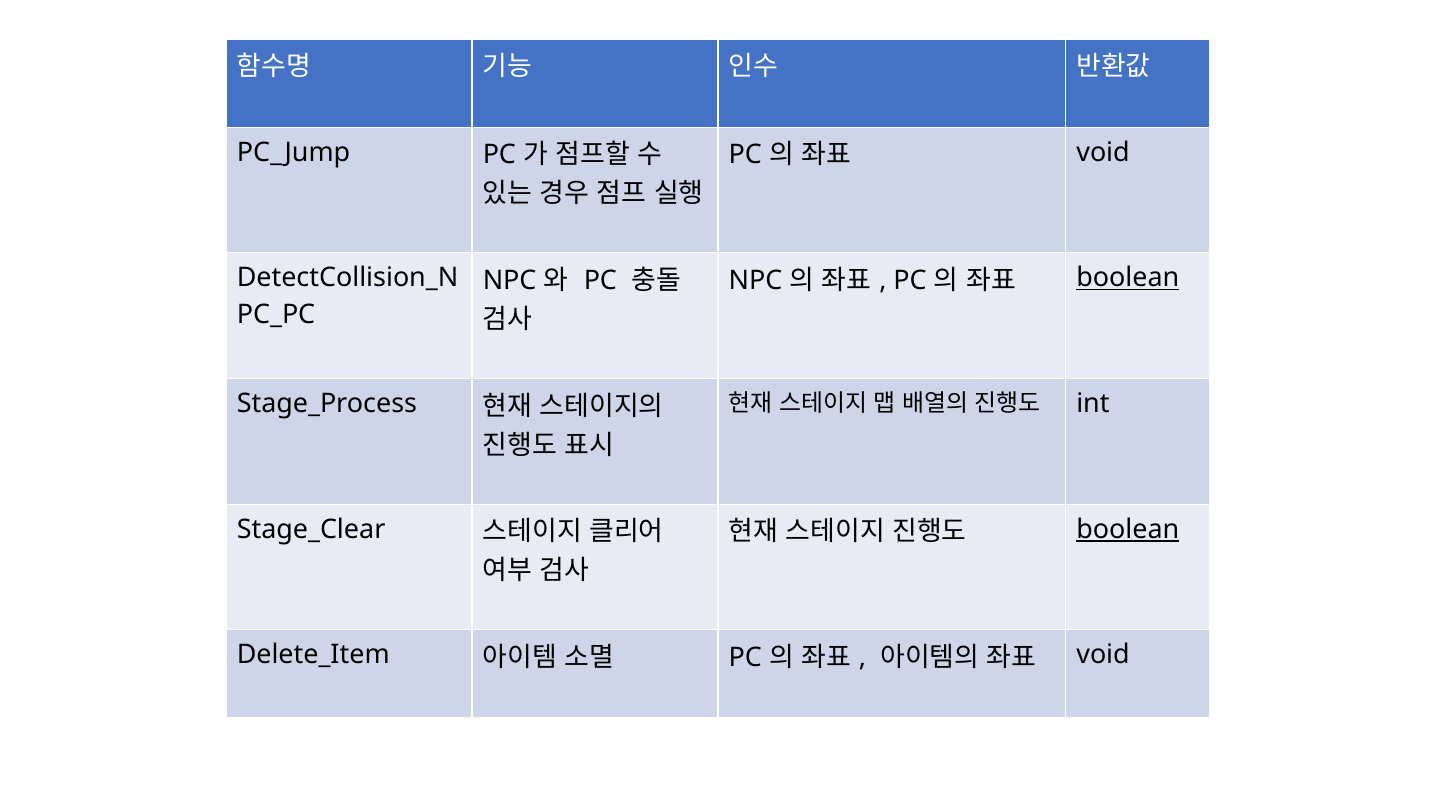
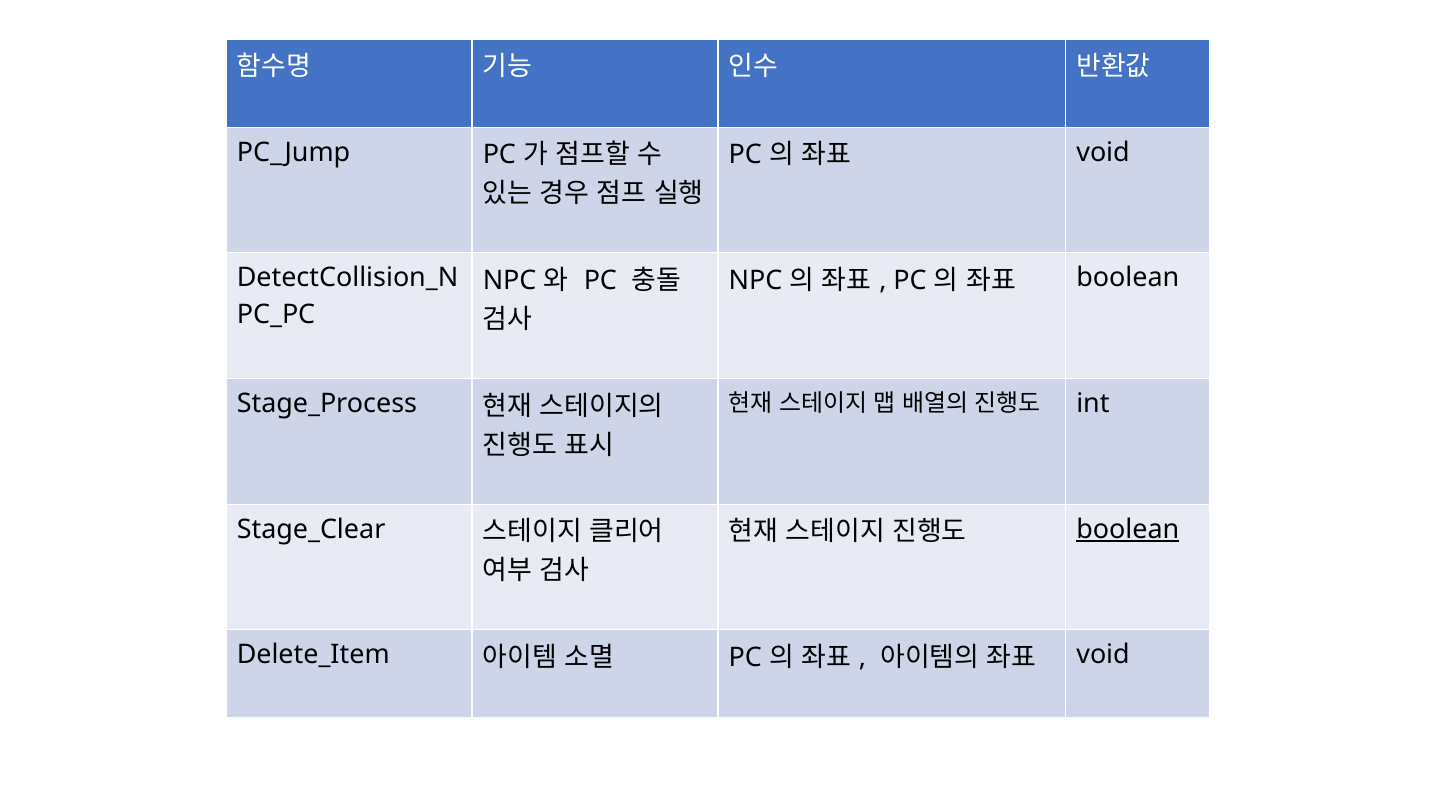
boolean underline: present -> none (1128, 278)
